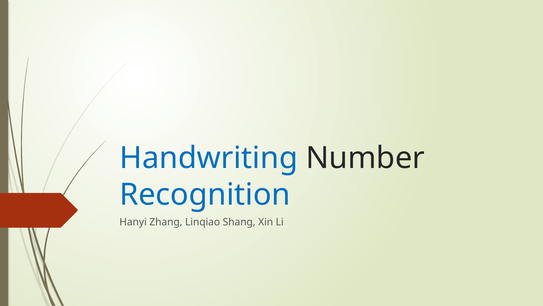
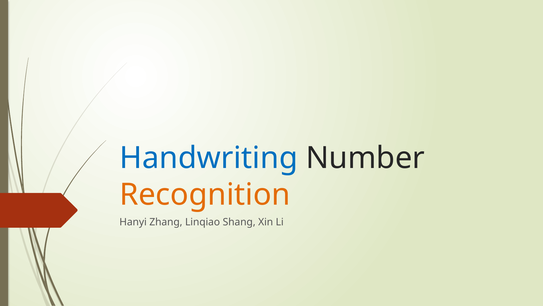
Recognition colour: blue -> orange (205, 195)
